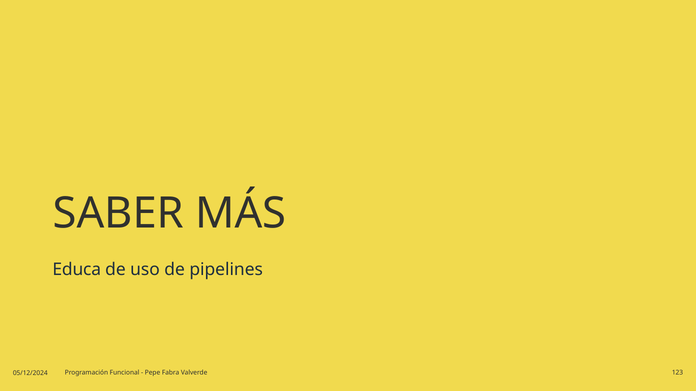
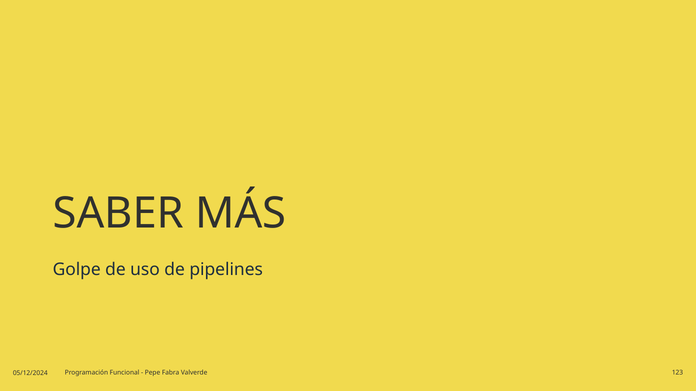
Educa: Educa -> Golpe (77, 270)
